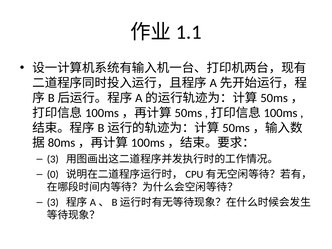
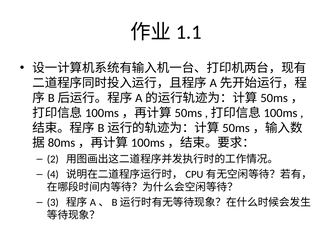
3: 3 -> 2 (53, 159)
0: 0 -> 4 (53, 174)
